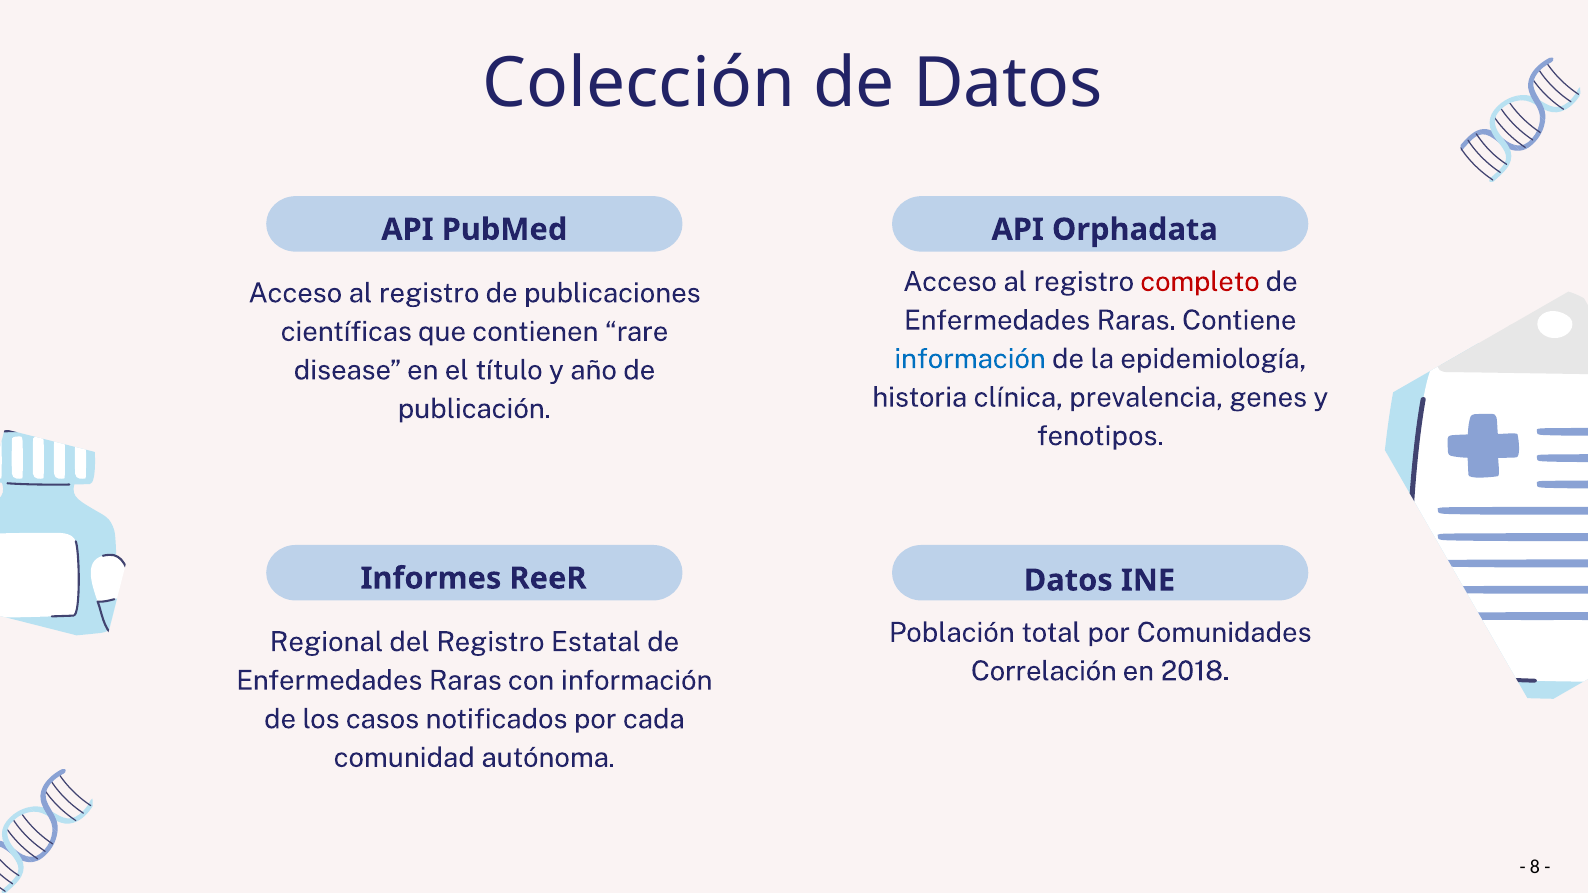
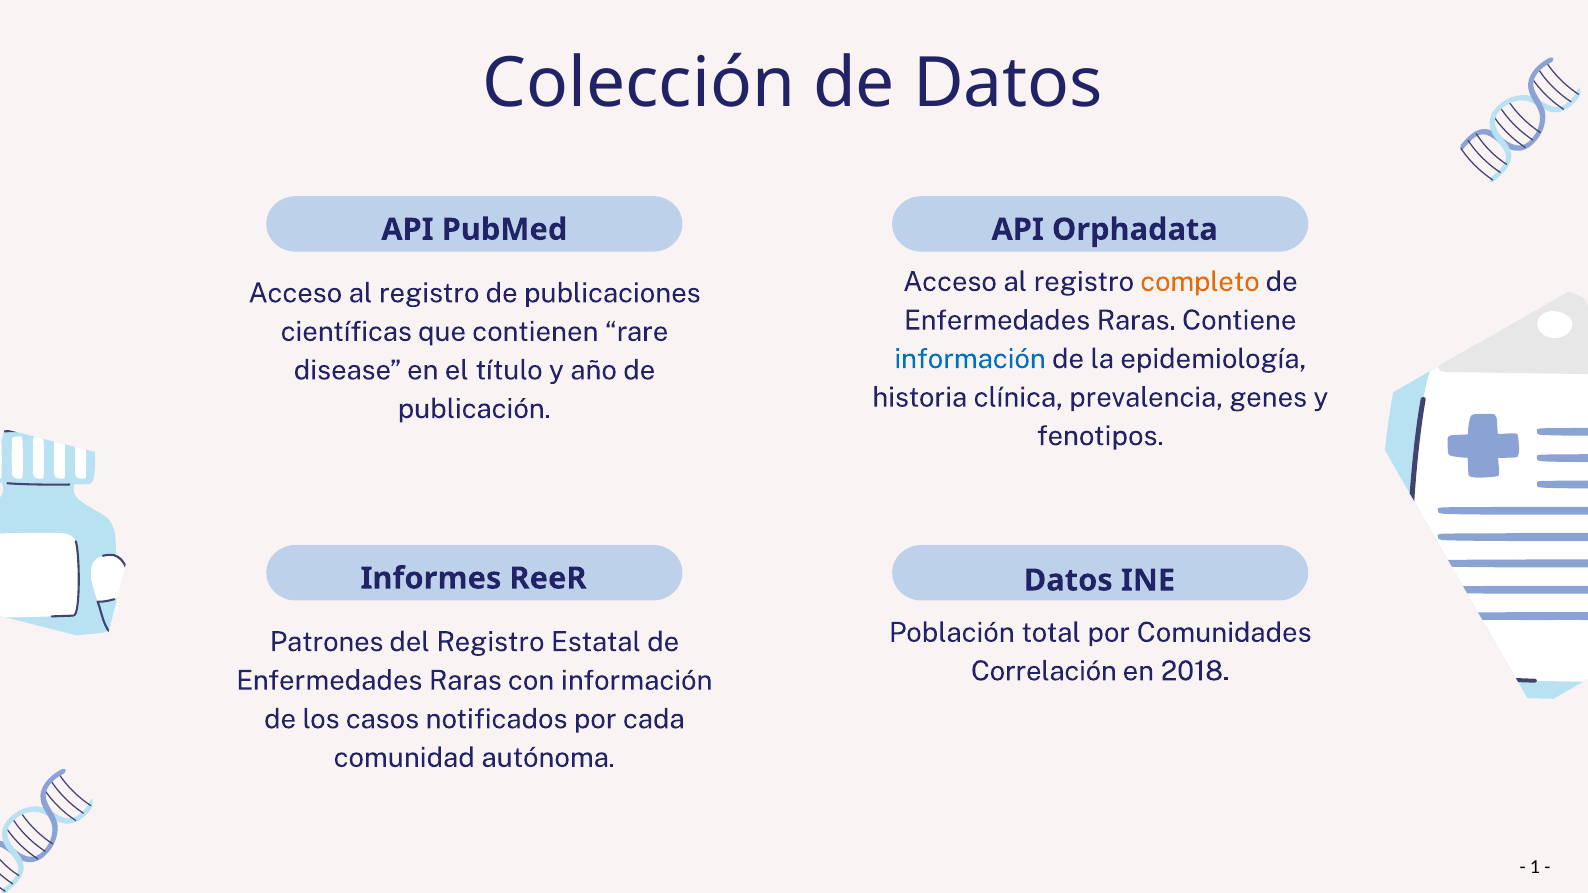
completo colour: red -> orange (1200, 282)
Regional: Regional -> Patrones (327, 642)
8: 8 -> 1 (1535, 867)
